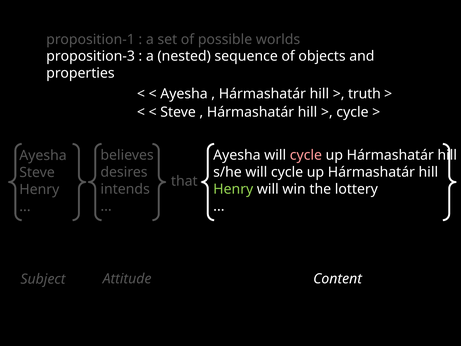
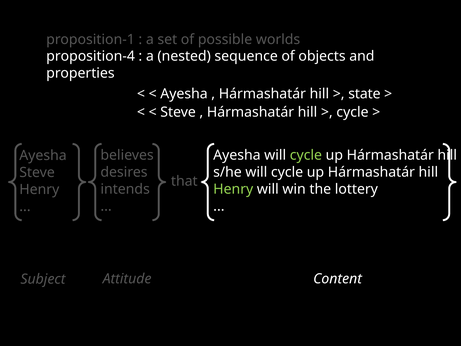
proposition-3: proposition-3 -> proposition-4 (91, 56)
truth: truth -> state (364, 94)
cycle colour: pink -> light green (306, 155)
